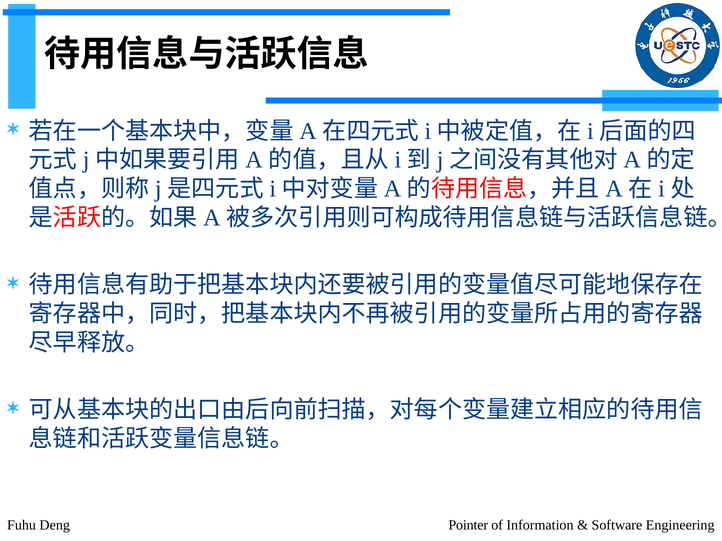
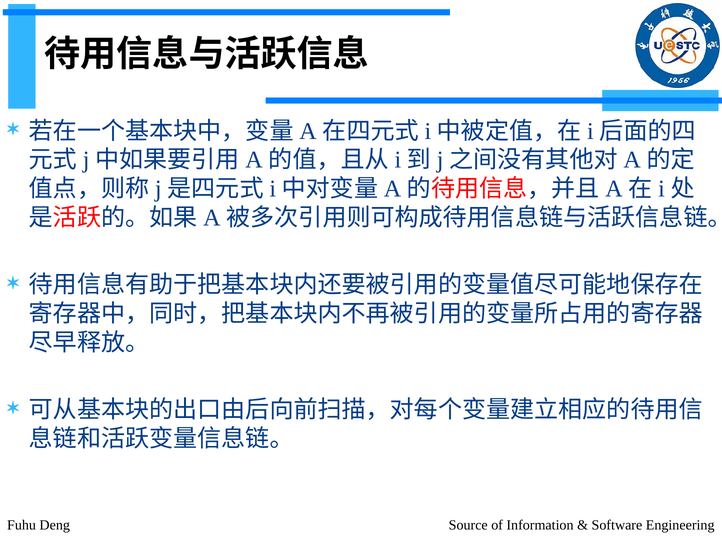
Pointer: Pointer -> Source (468, 526)
